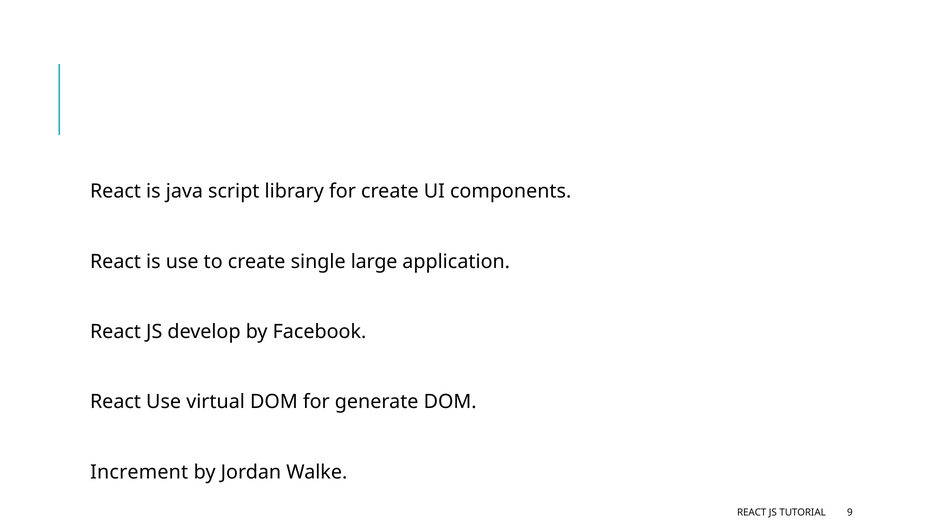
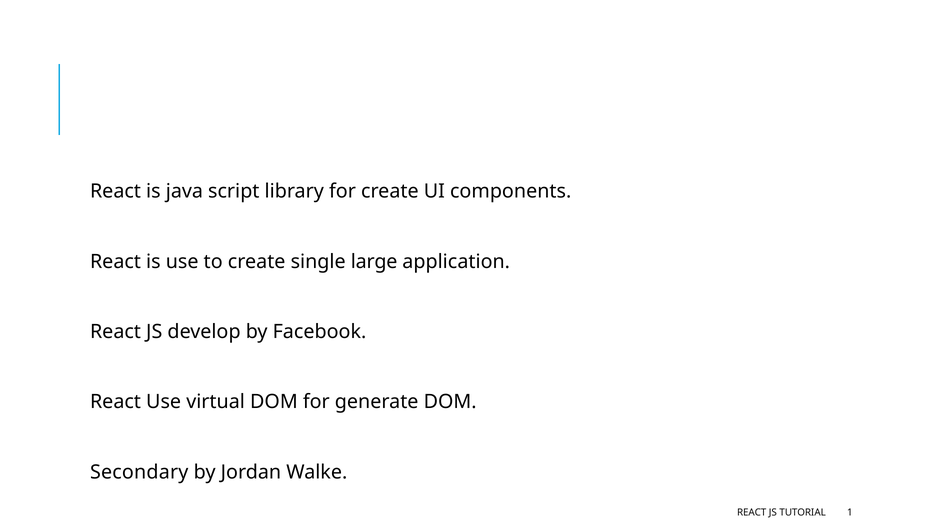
Increment: Increment -> Secondary (139, 472)
9: 9 -> 1 (850, 512)
